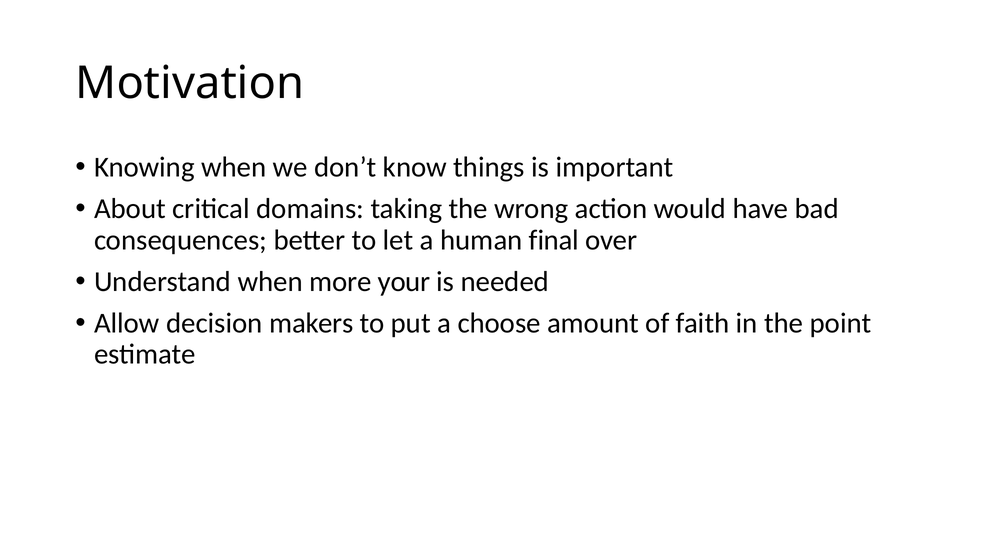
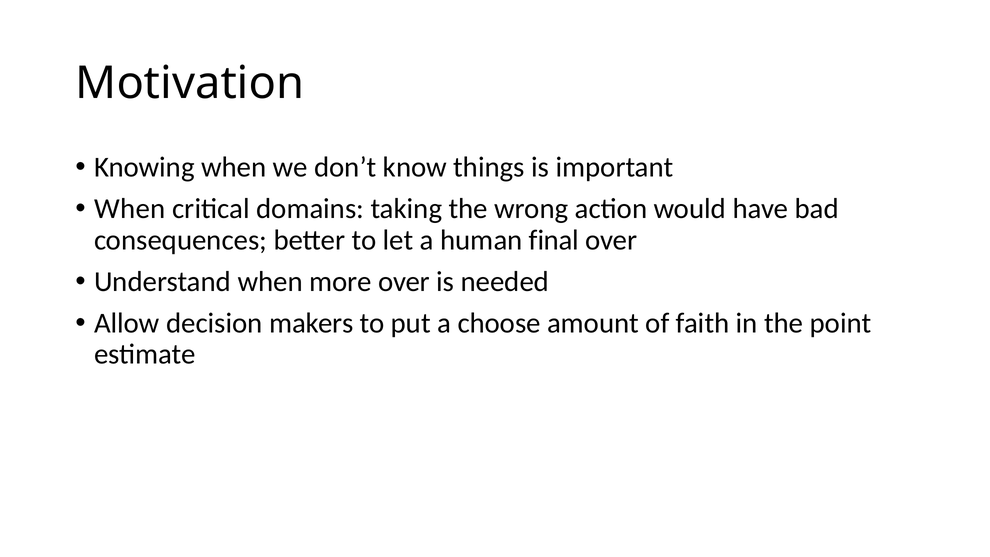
About: About -> When (130, 209)
more your: your -> over (404, 282)
